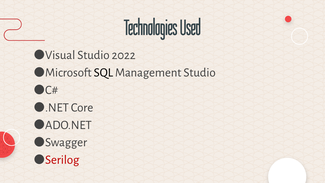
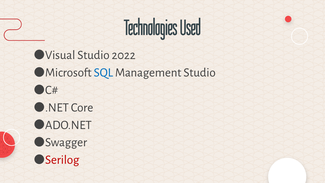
SQL colour: black -> blue (103, 72)
